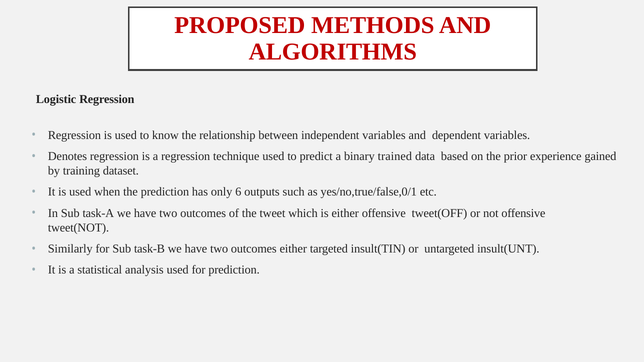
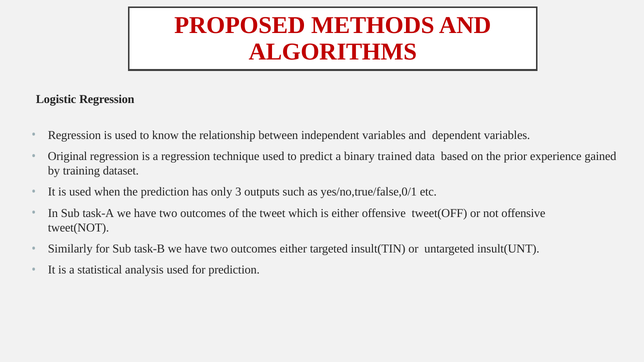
Denotes: Denotes -> Original (68, 156)
6: 6 -> 3 (238, 192)
